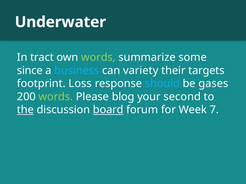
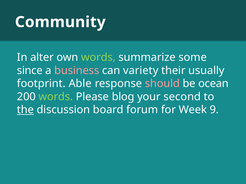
Underwater: Underwater -> Community (60, 22)
tract: tract -> alter (42, 58)
business colour: light blue -> pink (77, 71)
targets: targets -> usually (206, 71)
Loss: Loss -> Able (80, 84)
should colour: light blue -> pink (162, 84)
gases: gases -> ocean (213, 84)
board underline: present -> none (108, 110)
7: 7 -> 9 (214, 110)
